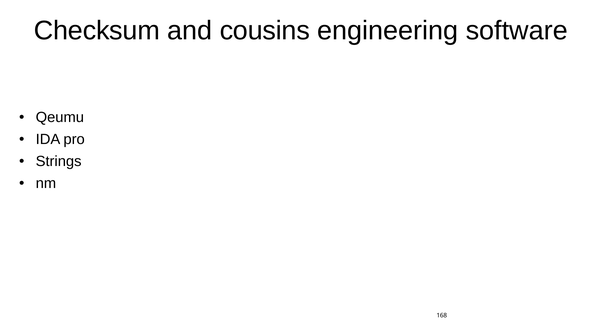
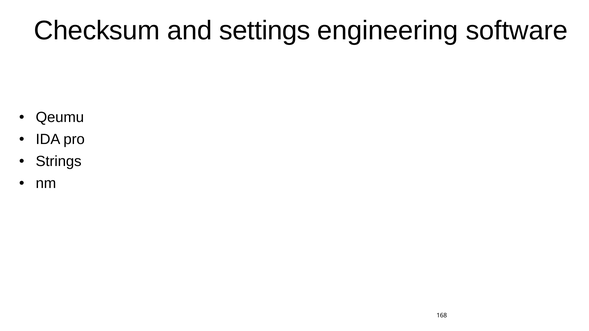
cousins: cousins -> settings (265, 31)
